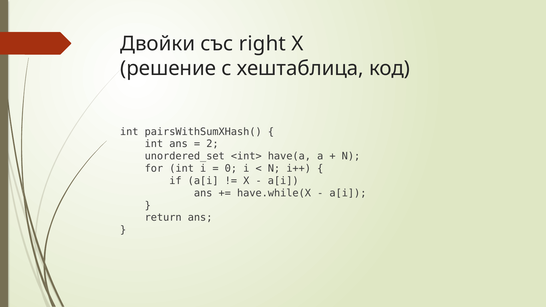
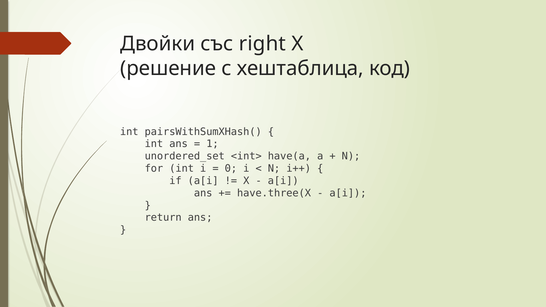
2: 2 -> 1 (212, 144)
have.while(X: have.while(X -> have.three(X (274, 193)
